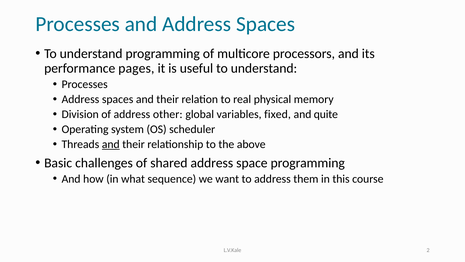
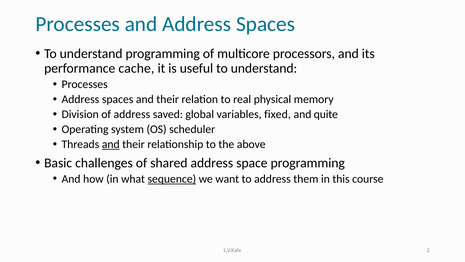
pages: pages -> cache (136, 68)
other: other -> saved (168, 114)
sequence underline: none -> present (172, 179)
